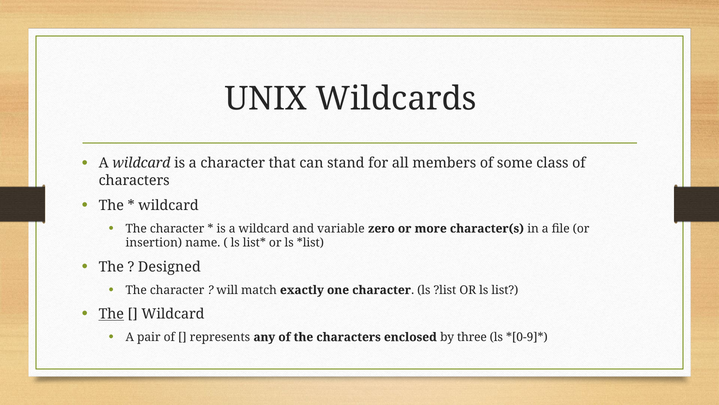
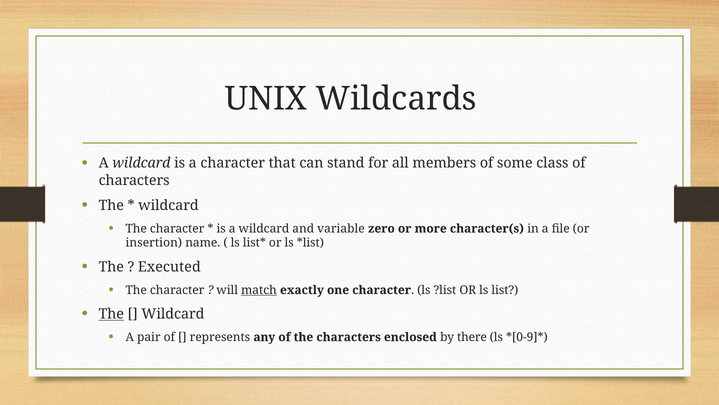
Designed: Designed -> Executed (169, 267)
match underline: none -> present (259, 290)
three: three -> there (472, 337)
